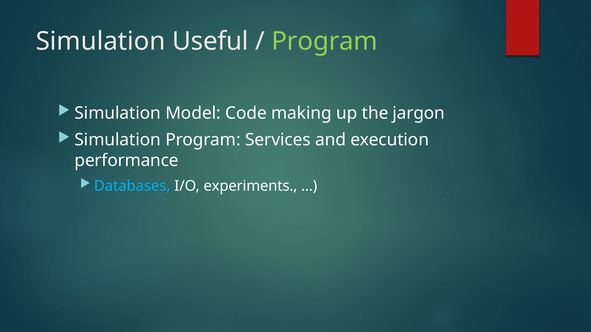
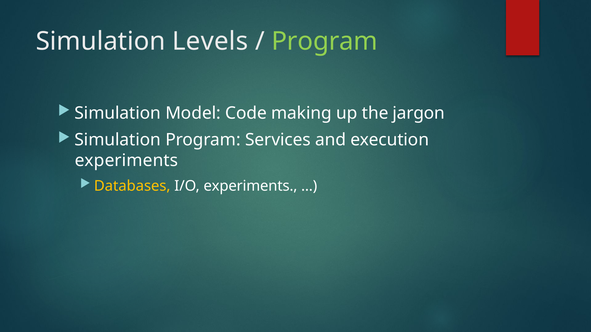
Useful: Useful -> Levels (210, 41)
performance: performance -> experiments (126, 161)
Databases colour: light blue -> yellow (132, 186)
